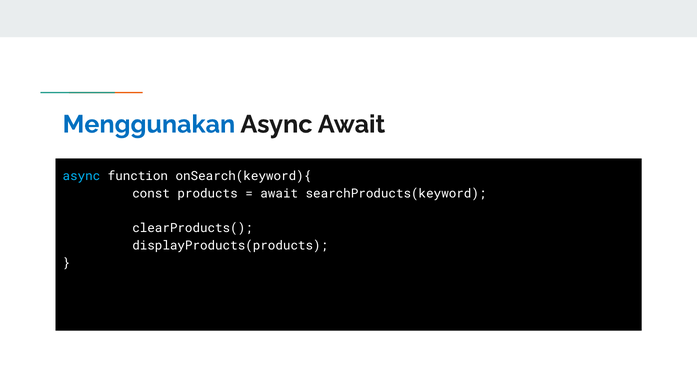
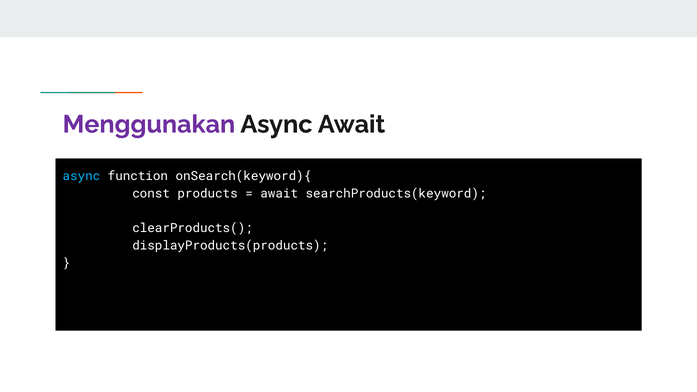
Menggunakan colour: blue -> purple (149, 124)
